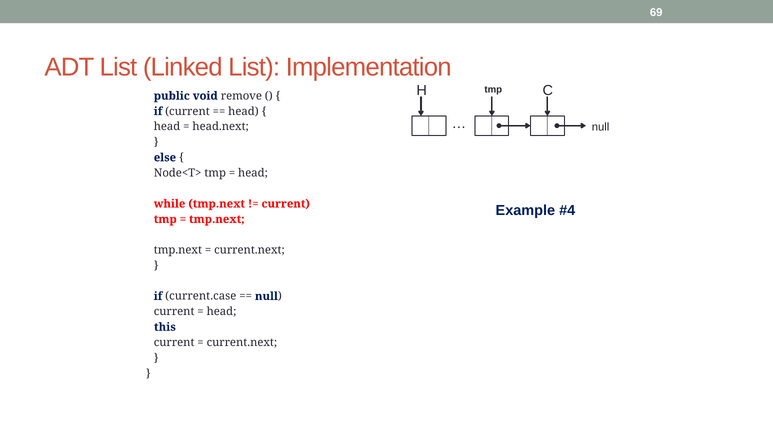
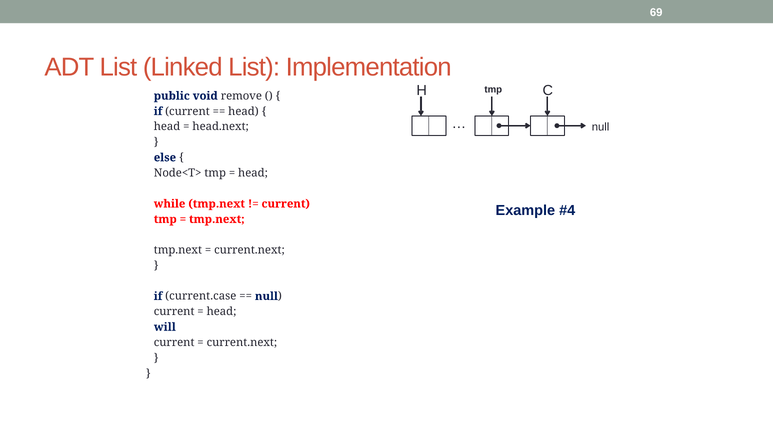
this: this -> will (165, 327)
